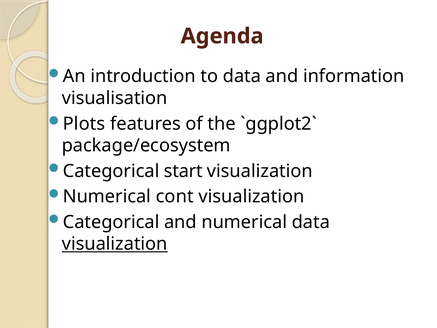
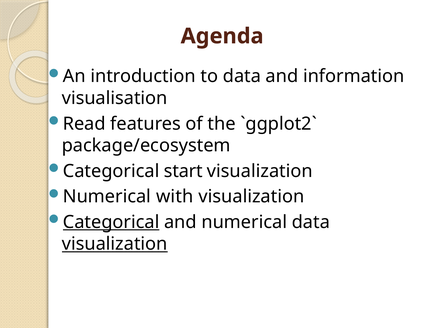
Plots: Plots -> Read (84, 124)
cont: cont -> with (175, 196)
Categorical underline: none -> present (111, 222)
